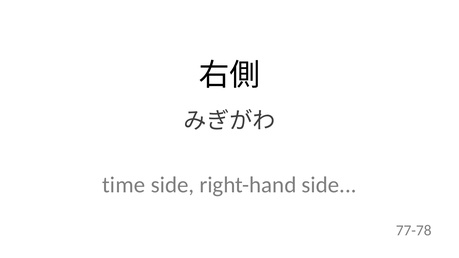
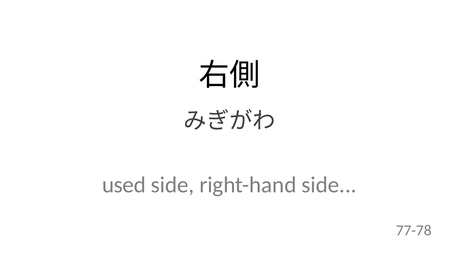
time: time -> used (124, 185)
